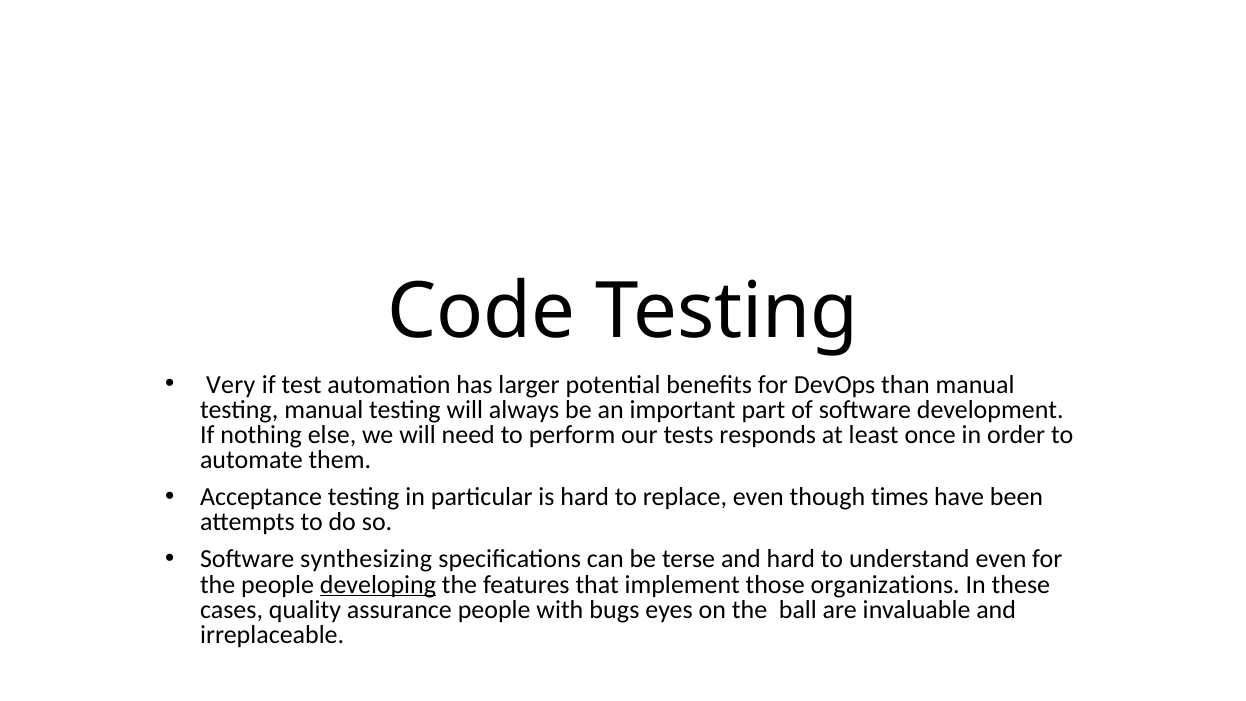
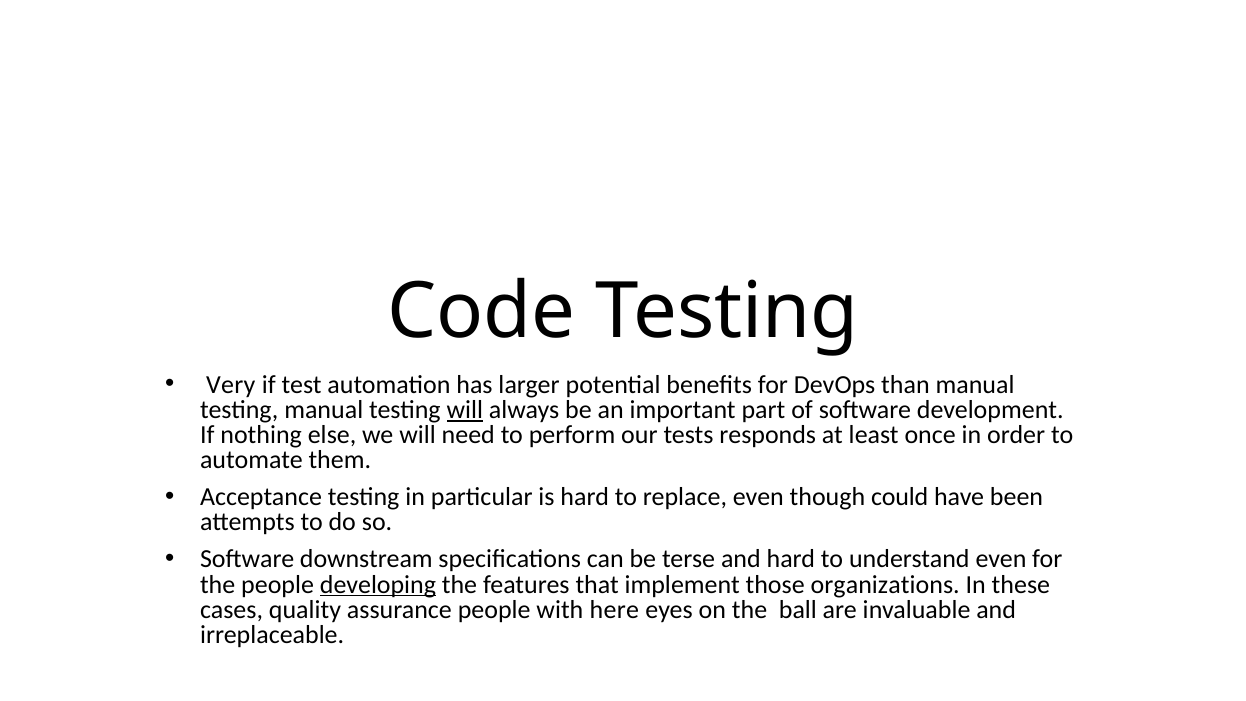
will underline: none -> present (465, 410)
times: times -> could (900, 497)
synthesizing: synthesizing -> downstream (366, 559)
bugs: bugs -> here (614, 610)
